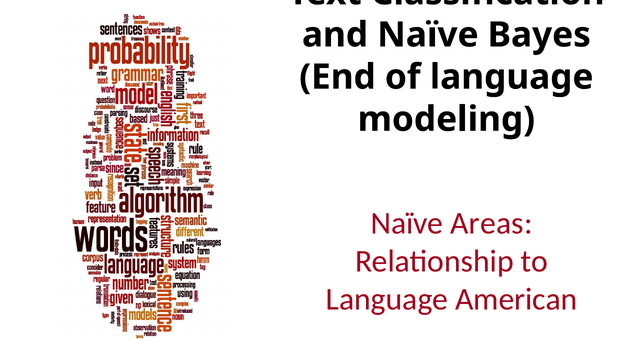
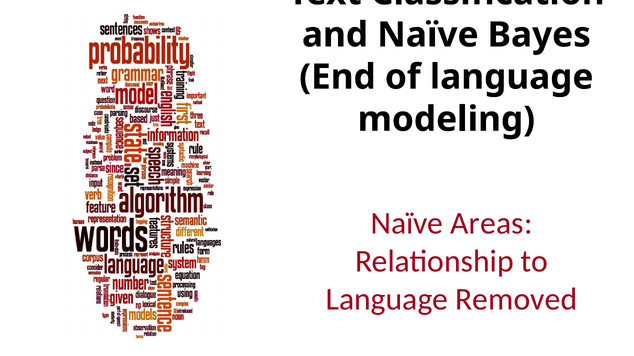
American: American -> Removed (516, 300)
